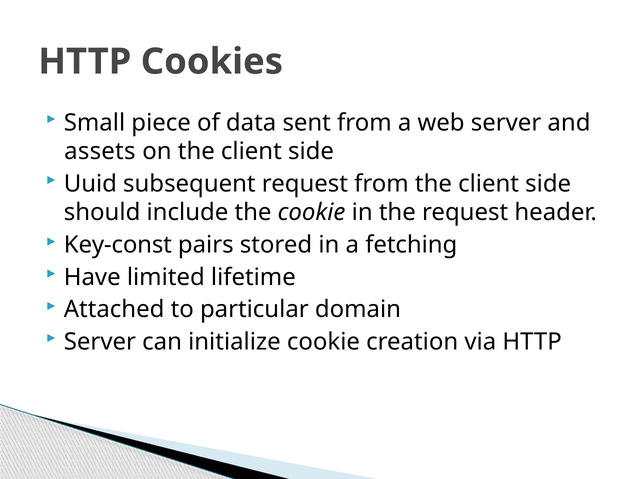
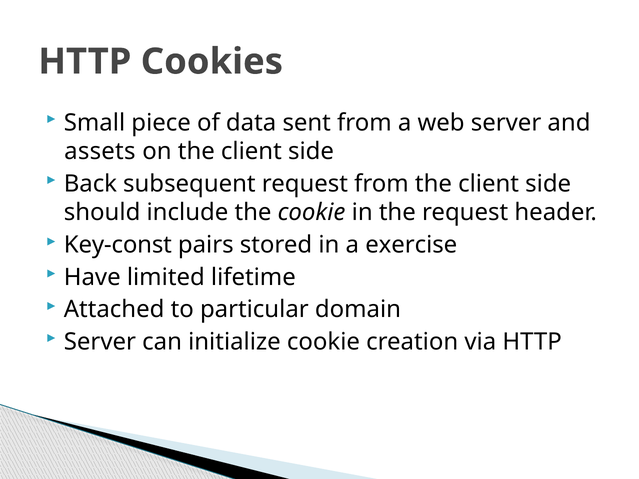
Uuid: Uuid -> Back (90, 184)
fetching: fetching -> exercise (411, 245)
